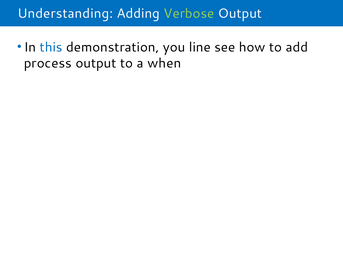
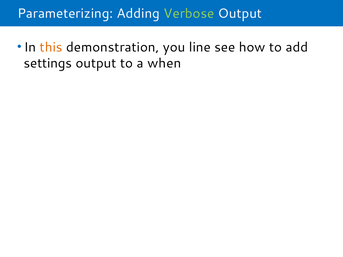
Understanding: Understanding -> Parameterizing (65, 14)
this colour: blue -> orange (51, 47)
process: process -> settings (48, 63)
